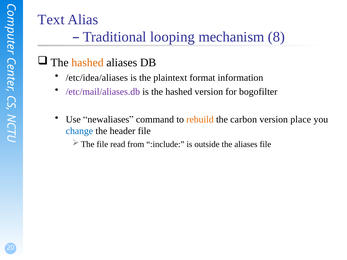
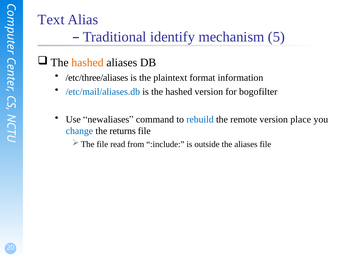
looping: looping -> identify (173, 37)
8: 8 -> 5 (276, 37)
/etc/idea/aliases: /etc/idea/aliases -> /etc/three/aliases (97, 78)
/etc/mail/aliases.db colour: purple -> blue (103, 92)
rebuild colour: orange -> blue (200, 120)
carbon: carbon -> remote (244, 120)
header: header -> returns (123, 131)
